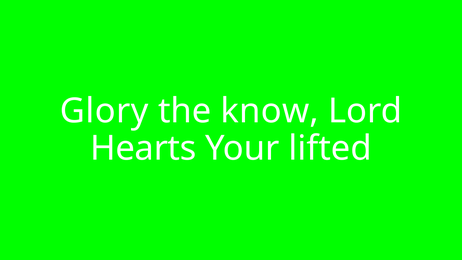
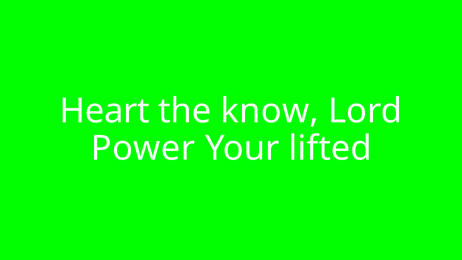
Glory: Glory -> Heart (105, 111)
Hearts: Hearts -> Power (143, 148)
